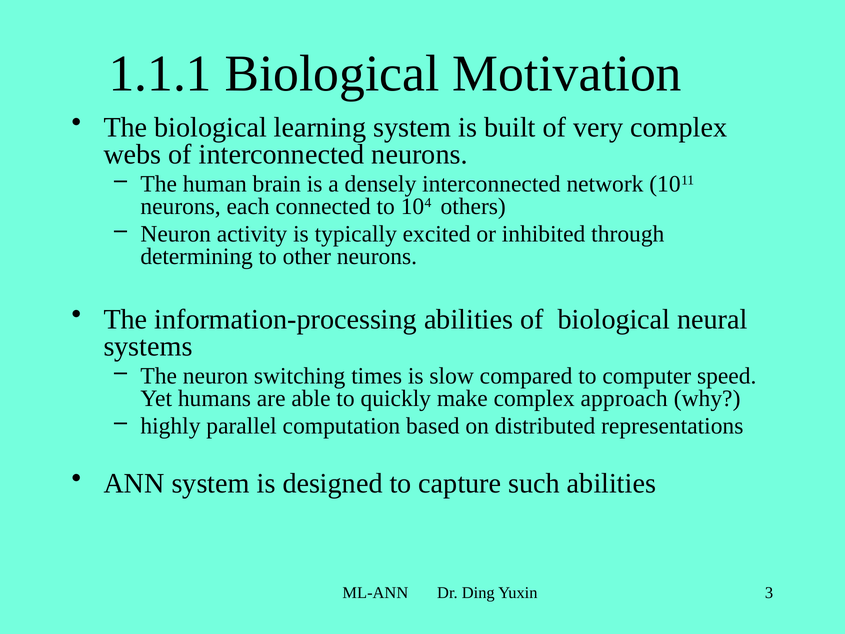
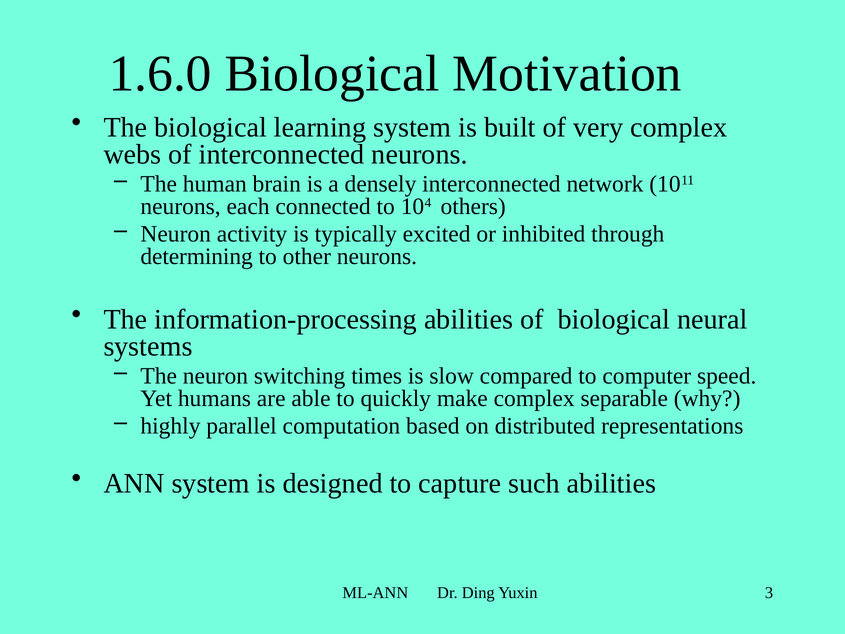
1.1.1: 1.1.1 -> 1.6.0 (160, 74)
approach: approach -> separable (624, 398)
